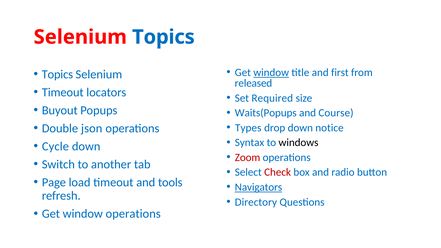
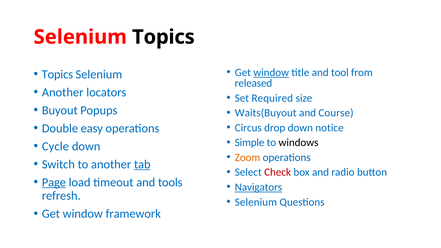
Topics colour: blue -> black (163, 37)
first: first -> tool (340, 73)
Timeout: Timeout -> Another (63, 92)
Waits(Popups: Waits(Popups -> Waits(Buyout (266, 113)
Types: Types -> Circus (248, 128)
json: json -> easy (92, 128)
Syntax: Syntax -> Simple (250, 143)
Zoom colour: red -> orange (248, 158)
tab underline: none -> present (142, 164)
Page underline: none -> present (54, 182)
Directory: Directory -> Selenium (256, 202)
window operations: operations -> framework (133, 214)
